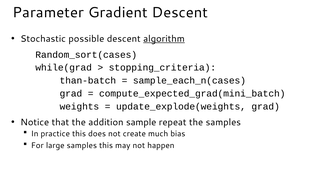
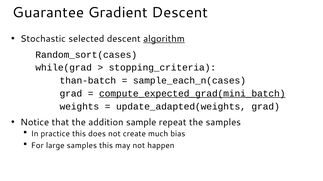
Parameter: Parameter -> Guarantee (48, 13)
possible: possible -> selected (86, 39)
compute_expected_grad(mini_batch underline: none -> present (192, 94)
update_explode(weights: update_explode(weights -> update_adapted(weights (181, 107)
